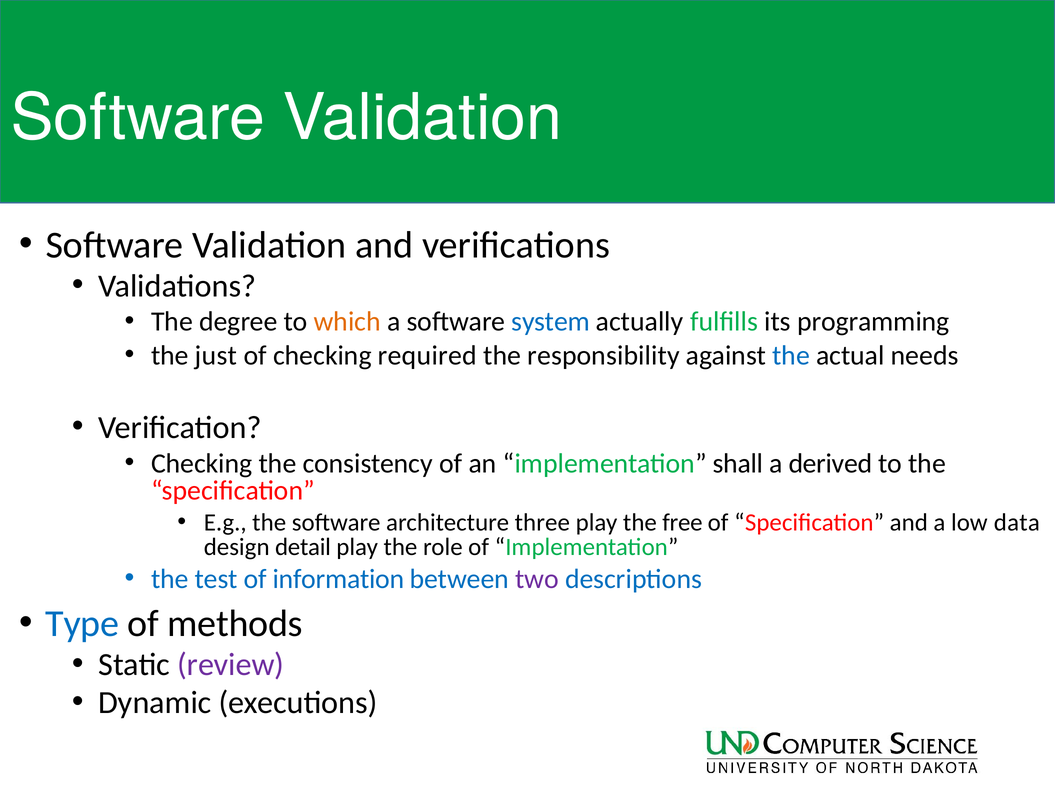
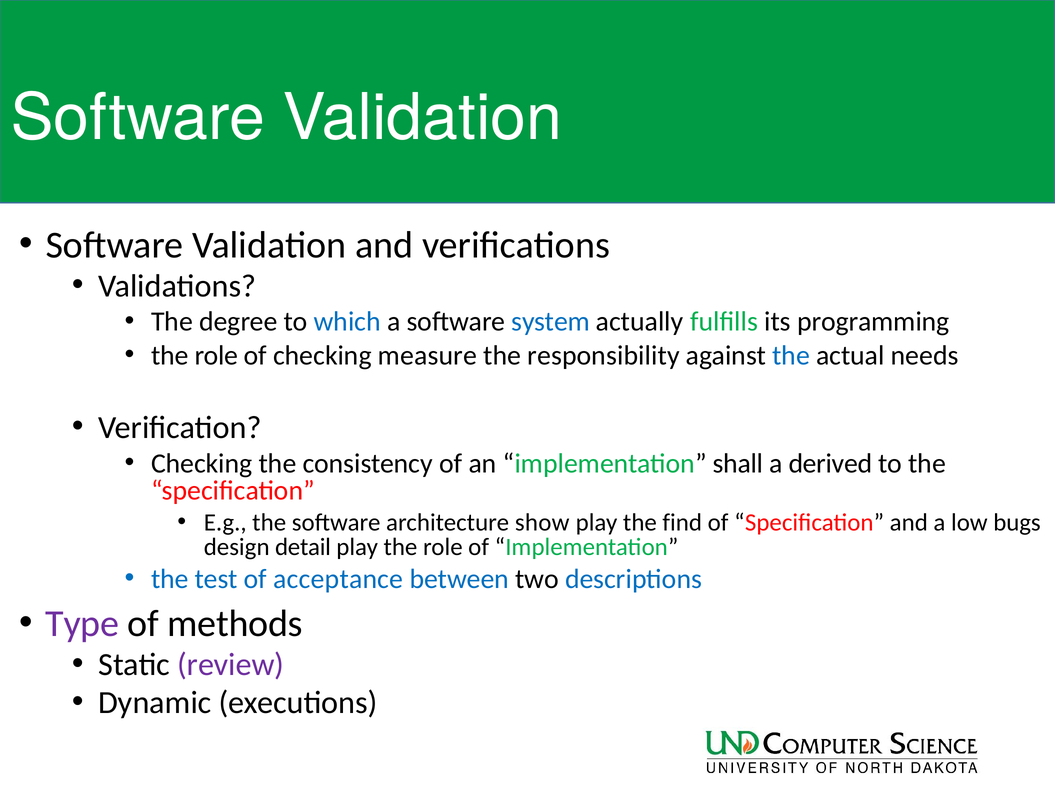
which colour: orange -> blue (347, 322)
just: just -> role (216, 355)
required: required -> measure (427, 355)
three: three -> show (542, 523)
free: free -> find (682, 523)
data: data -> bugs (1017, 523)
information: information -> acceptance (338, 579)
two colour: purple -> black (537, 579)
Type colour: blue -> purple (82, 624)
